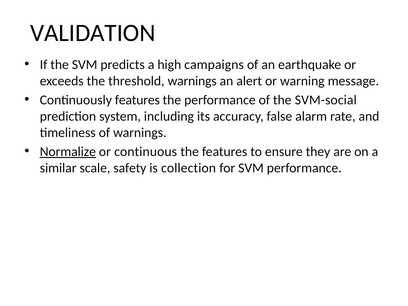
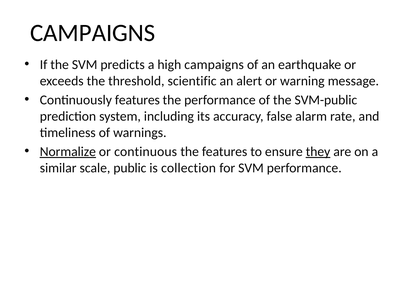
VALIDATION: VALIDATION -> CAMPAIGNS (93, 33)
threshold warnings: warnings -> scientific (192, 81)
SVM-social: SVM-social -> SVM-public (326, 100)
they underline: none -> present (318, 152)
safety: safety -> public (130, 168)
